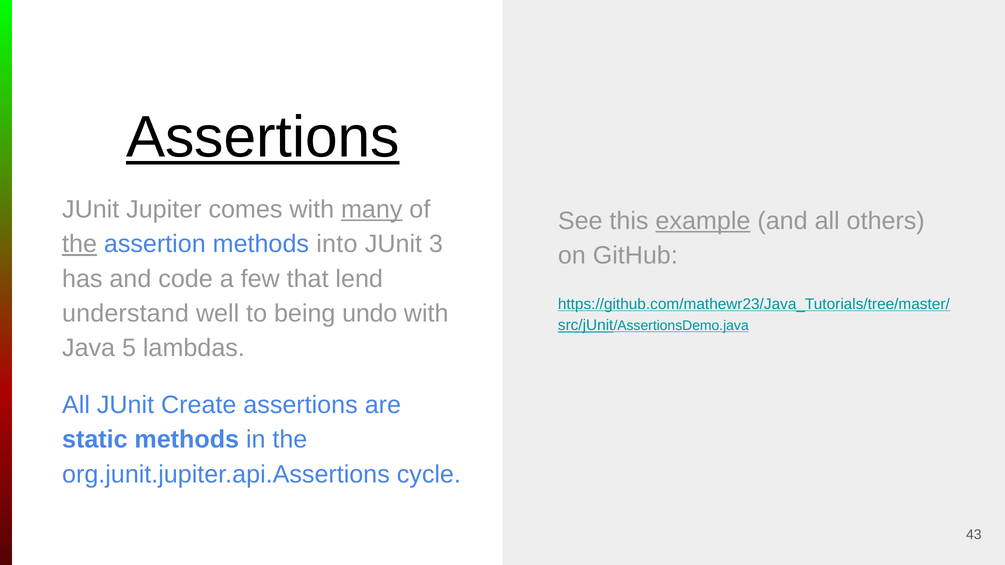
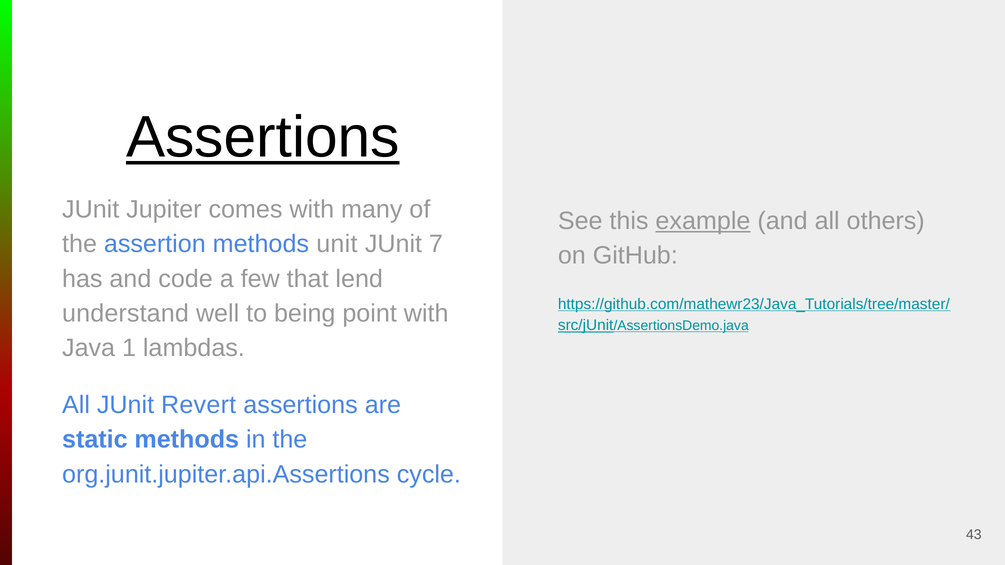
many underline: present -> none (372, 210)
the underline: present -> none (80, 244)
into: into -> unit (337, 244)
3: 3 -> 7 (436, 244)
undo: undo -> point (370, 314)
5: 5 -> 1 (129, 348)
Create: Create -> Revert (199, 405)
